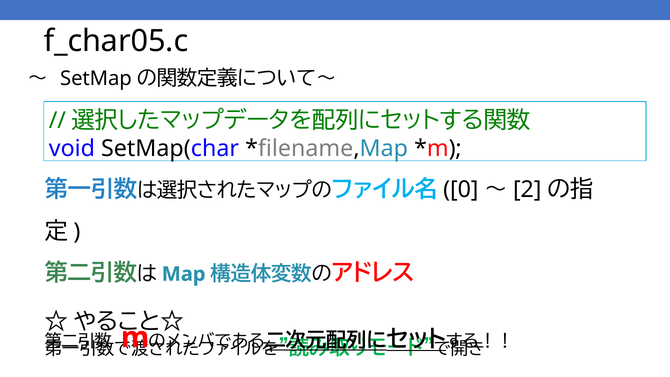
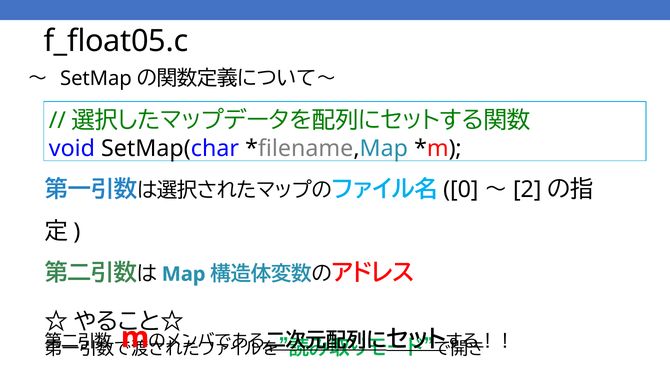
f_char05.c: f_char05.c -> f_float05.c (116, 41)
